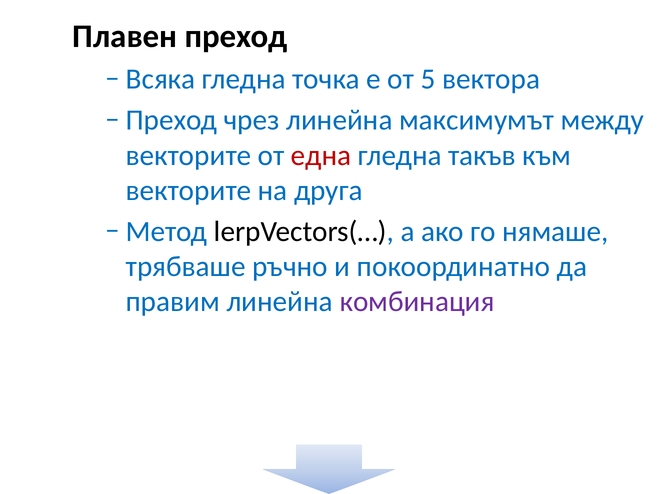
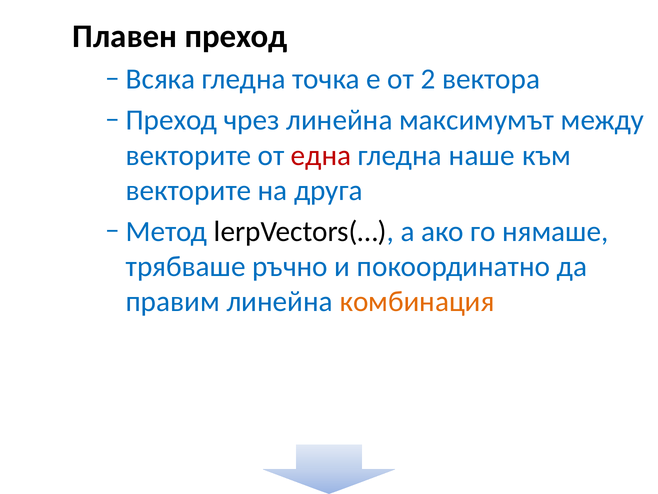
5: 5 -> 2 (428, 79)
такъв: такъв -> наше (482, 155)
комбинация colour: purple -> orange (417, 301)
